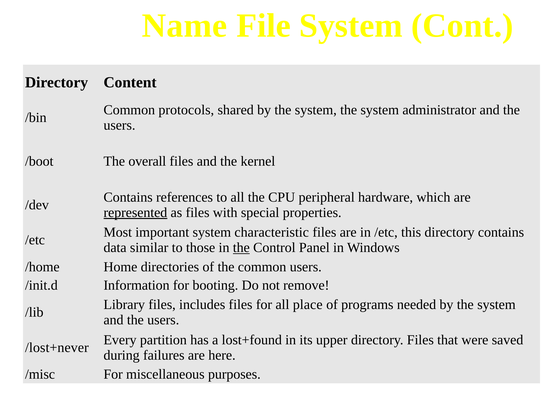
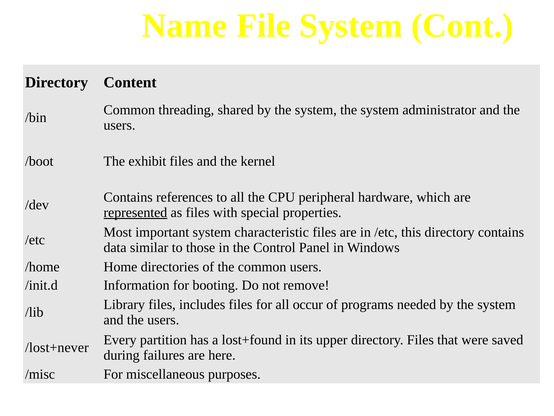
protocols: protocols -> threading (186, 110)
overall: overall -> exhibit (147, 161)
the underline: present -> none (241, 247)
place: place -> occur (308, 304)
